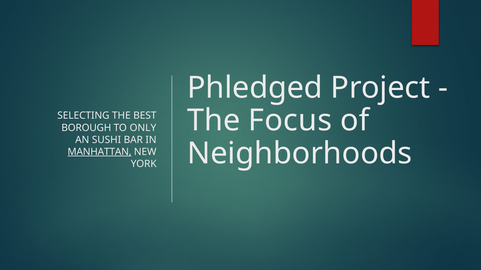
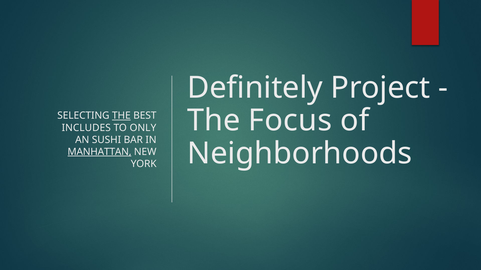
Phledged: Phledged -> Definitely (255, 88)
THE underline: none -> present (121, 116)
BOROUGH: BOROUGH -> INCLUDES (86, 128)
